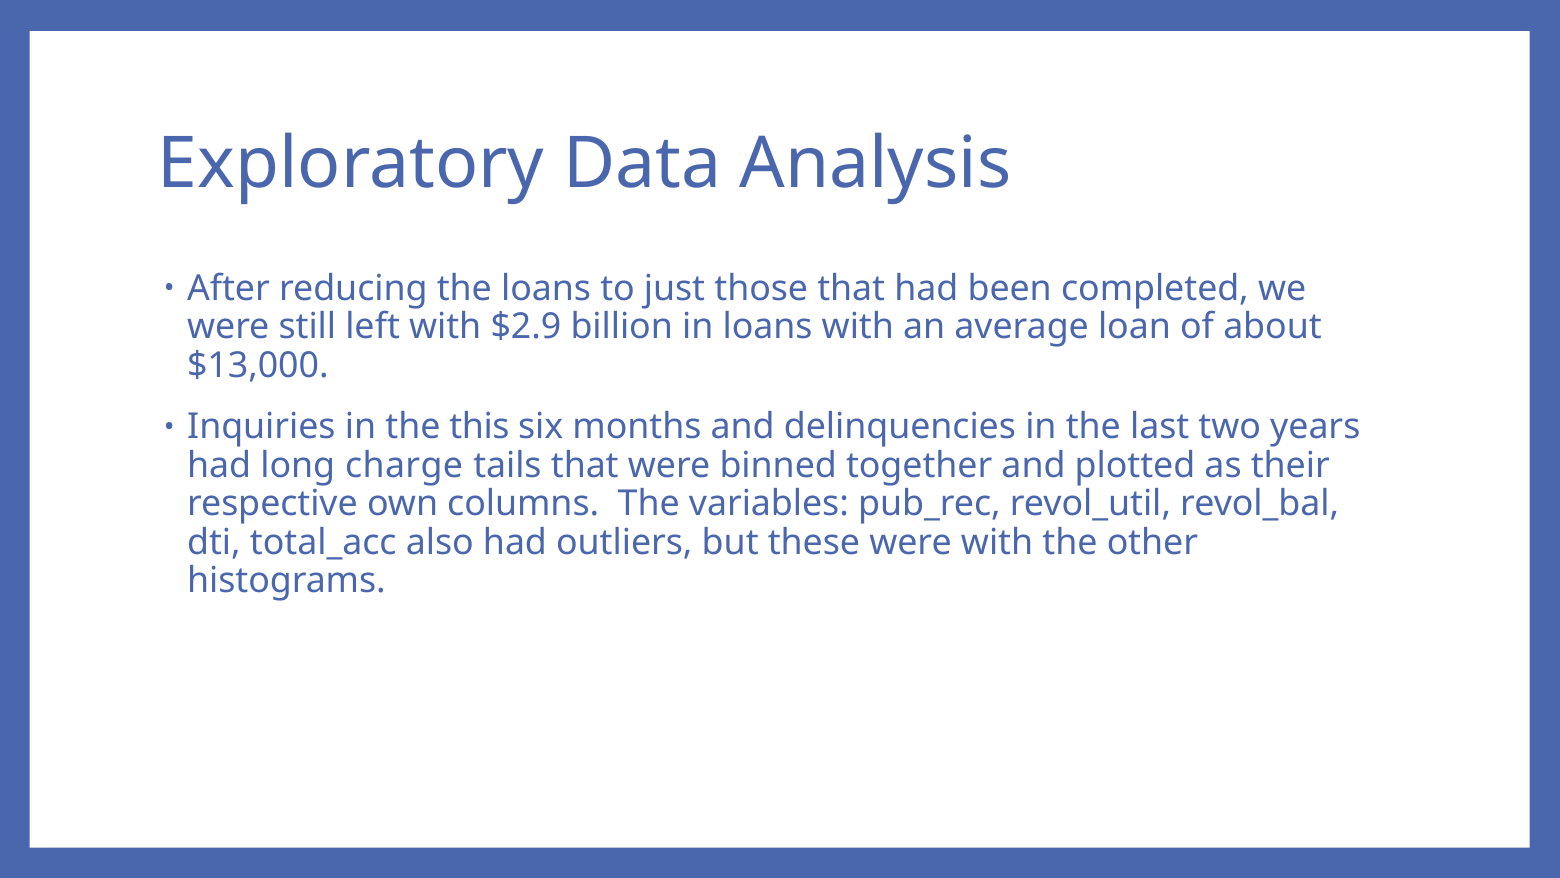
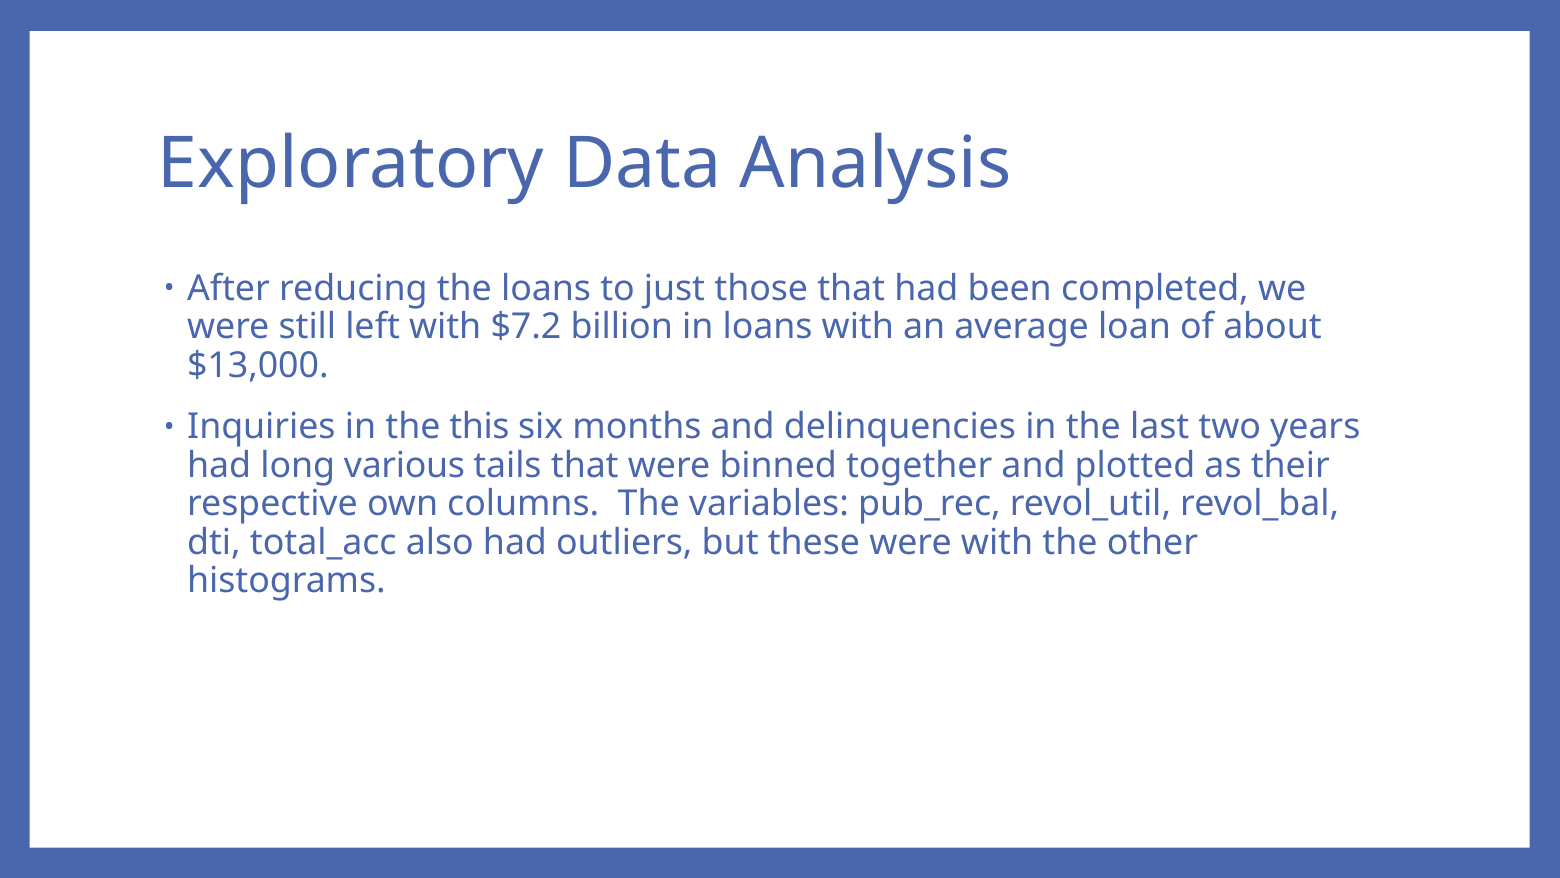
$2.9: $2.9 -> $7.2 (526, 327)
charge: charge -> various (404, 465)
